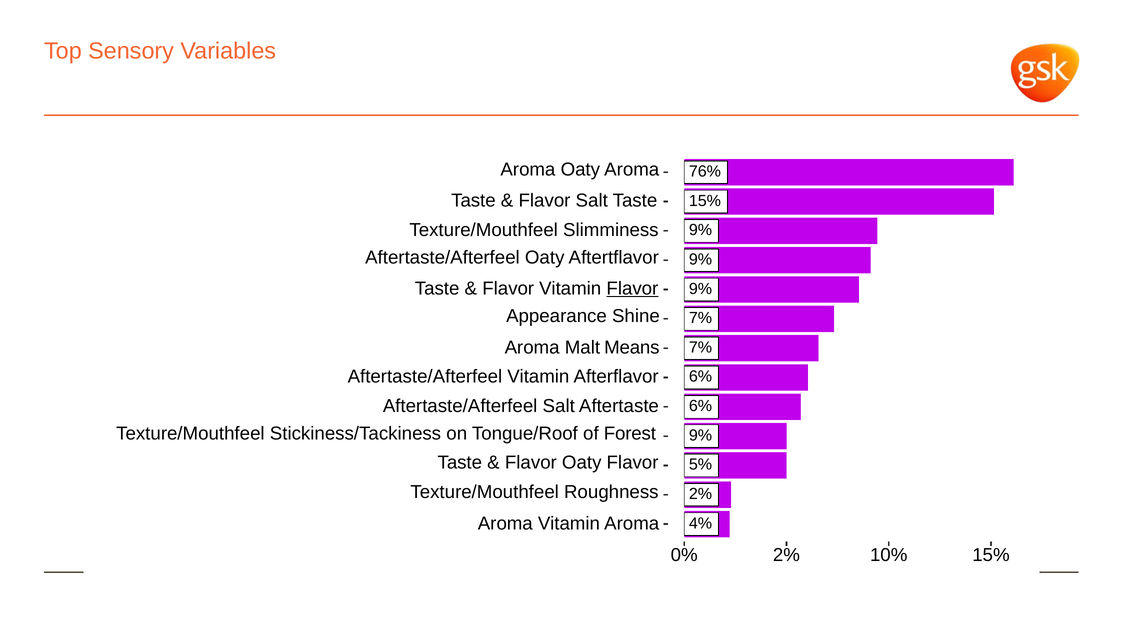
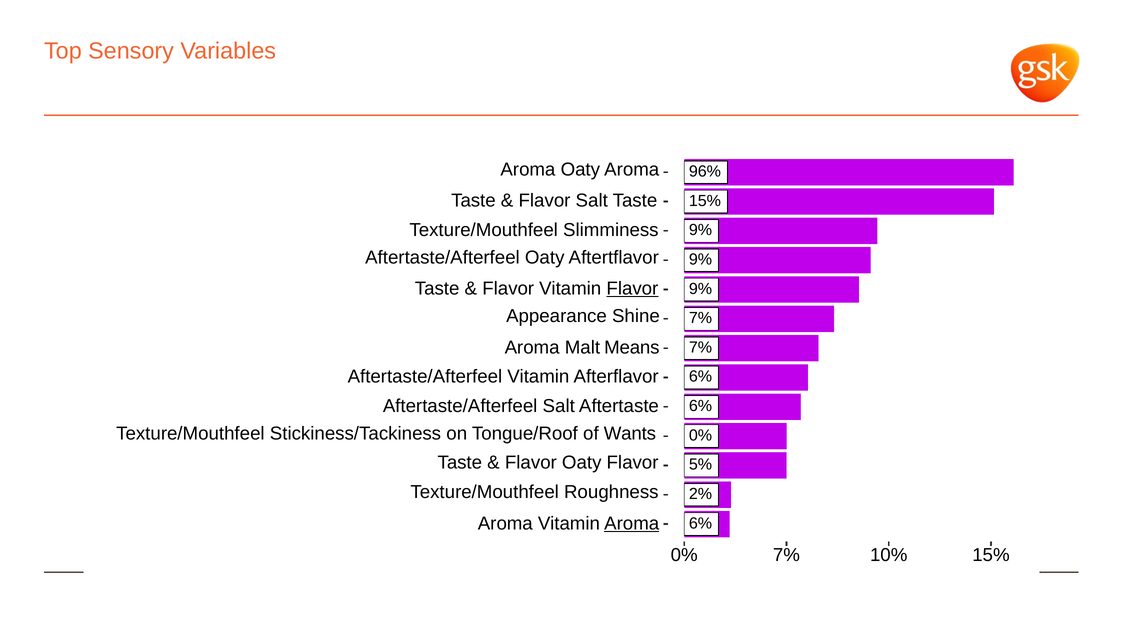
76%: 76% -> 96% (705, 171)
Forest: Forest -> Wants (630, 433)
9%: 9% -> 0% (701, 435)
Aroma underline: none -> present (632, 523)
4%: 4% -> 6% (701, 523)
2%: 2% -> 7% (786, 555)
